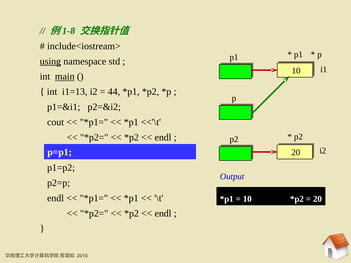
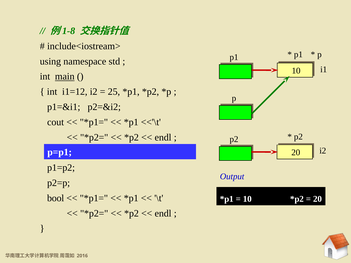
using underline: present -> none (50, 61)
i1=13: i1=13 -> i1=12 (75, 92)
44: 44 -> 25 (114, 92)
endl: endl -> bool (56, 198)
